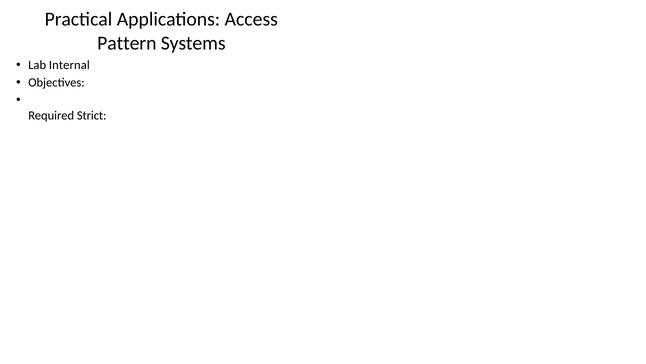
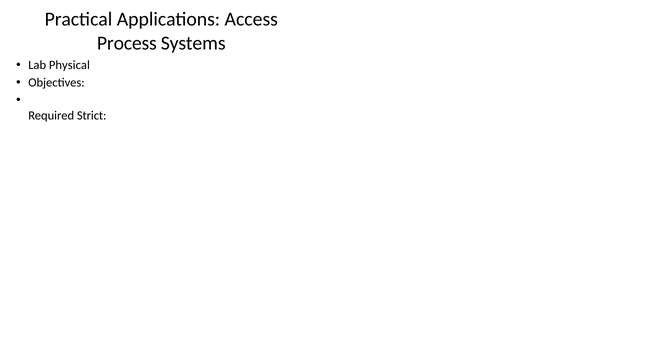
Pattern: Pattern -> Process (127, 43)
Internal: Internal -> Physical (69, 65)
